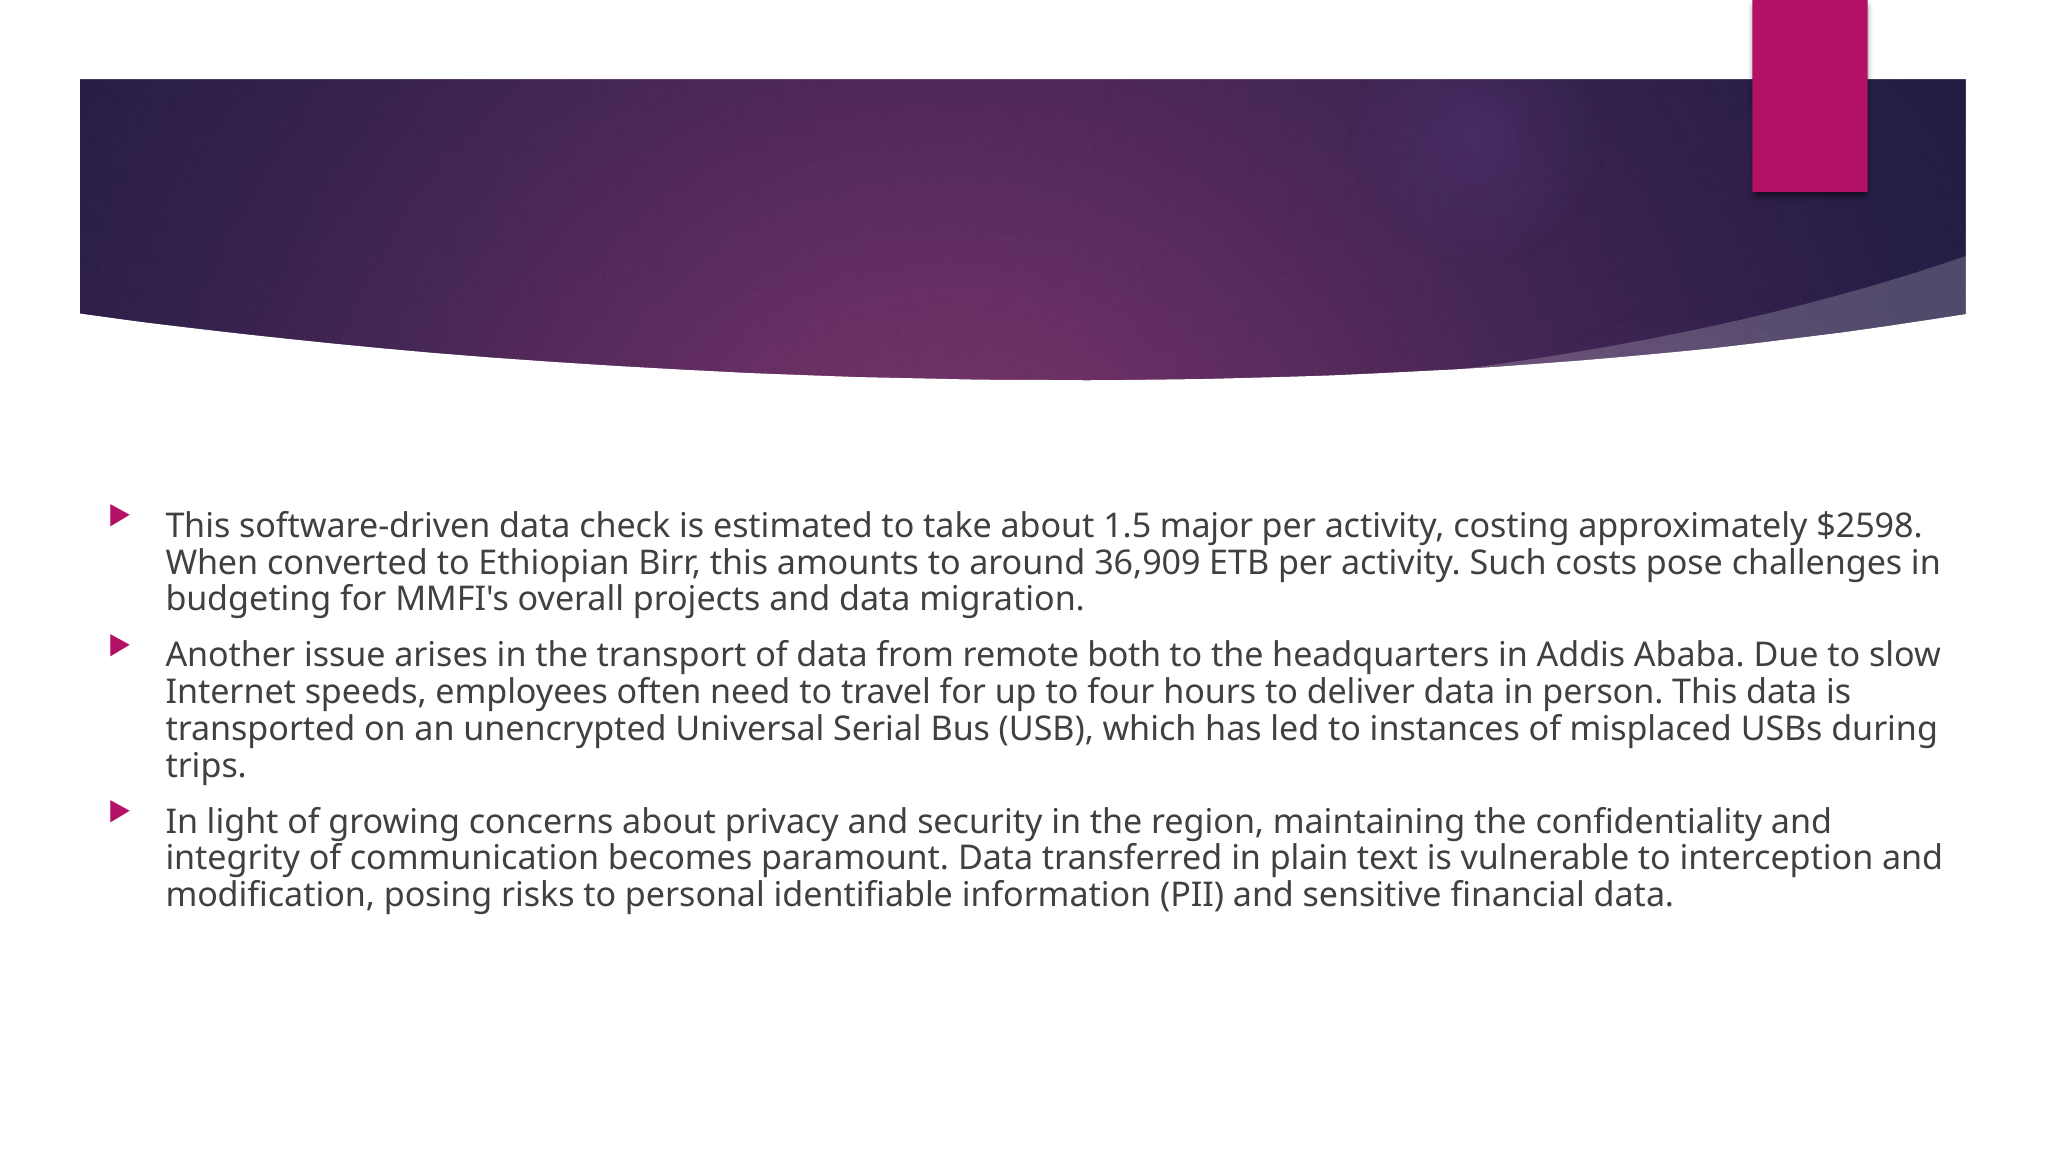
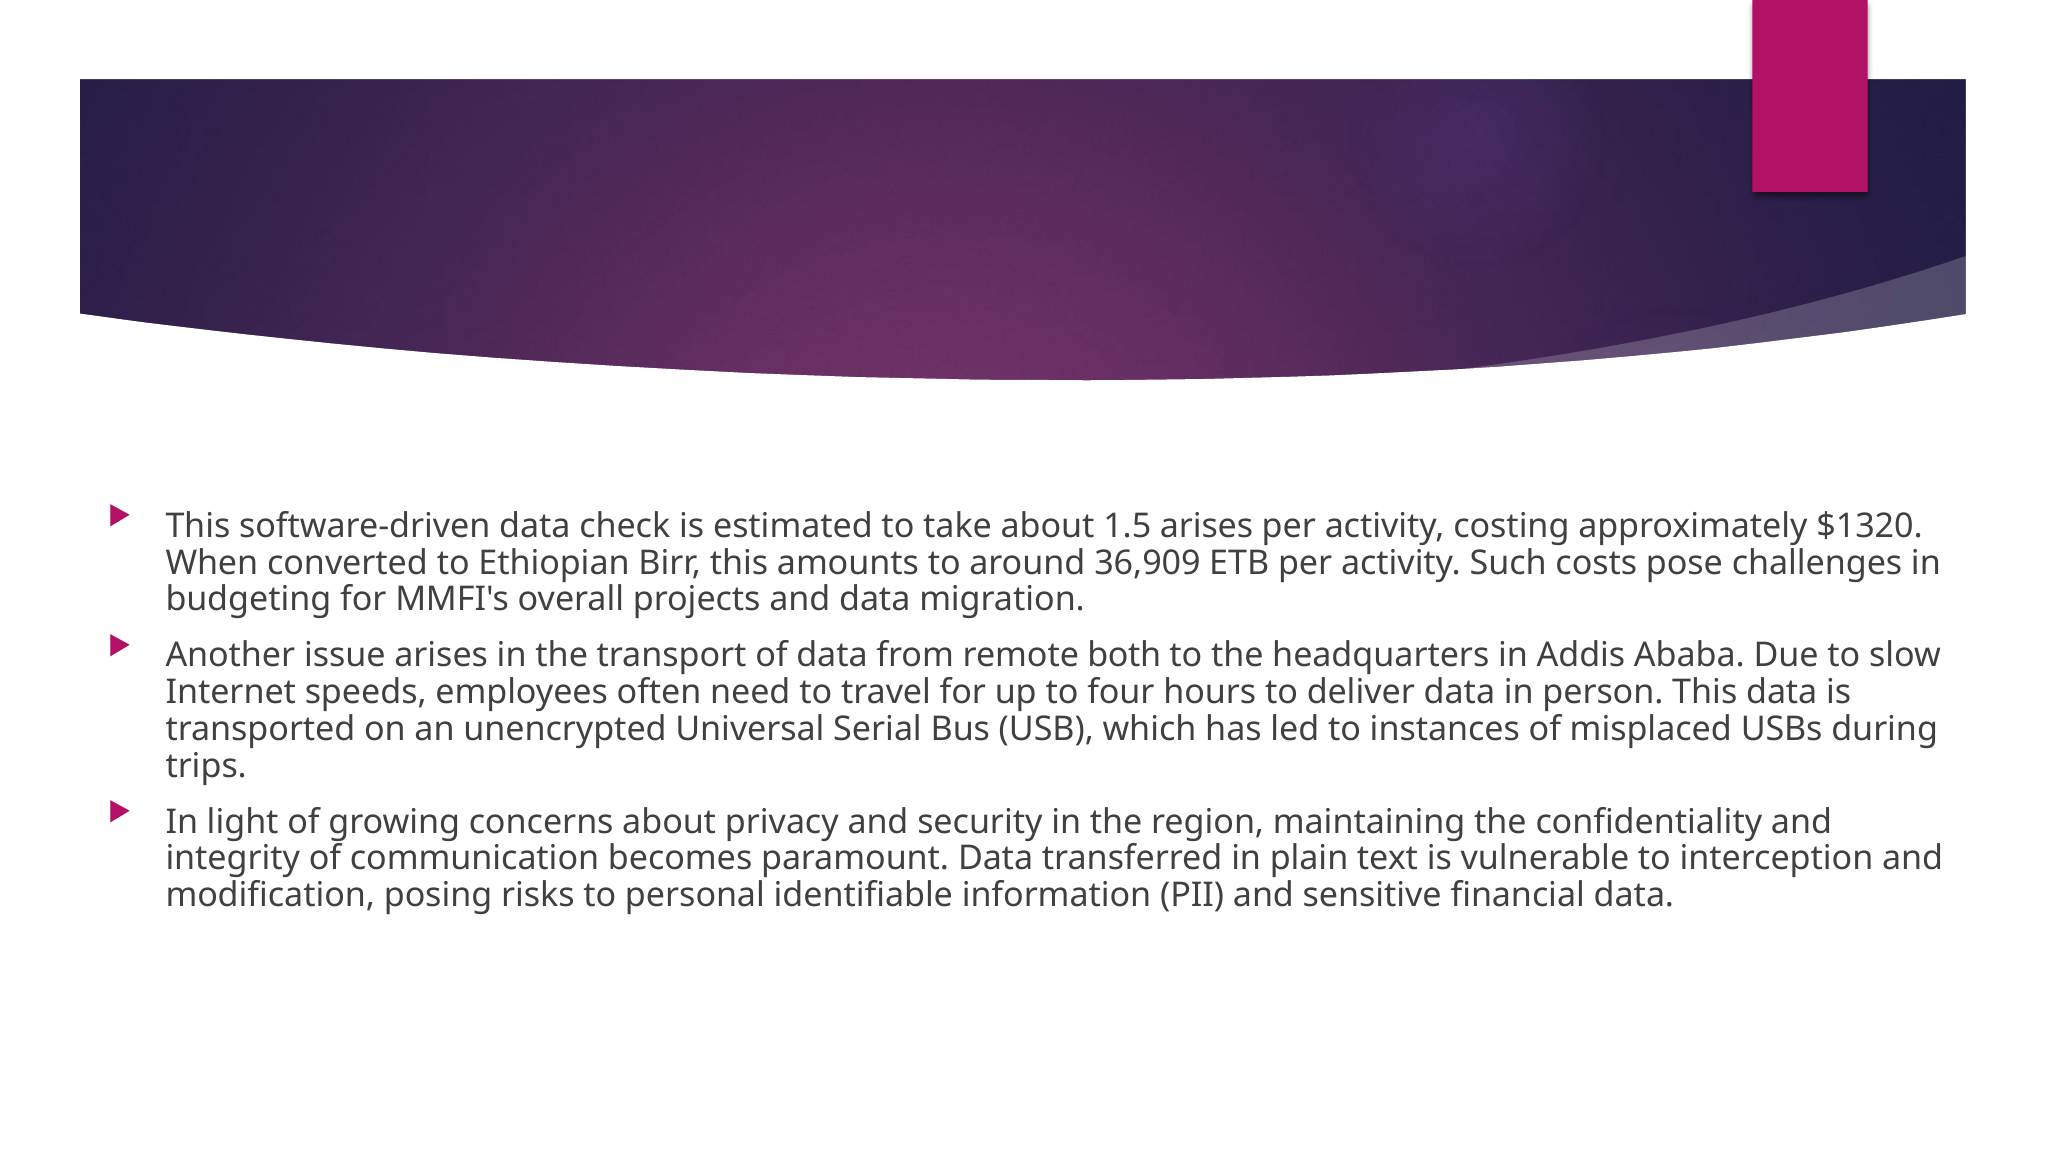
1.5 major: major -> arises (1207, 526)
$2598: $2598 -> $1320 (1870, 526)
